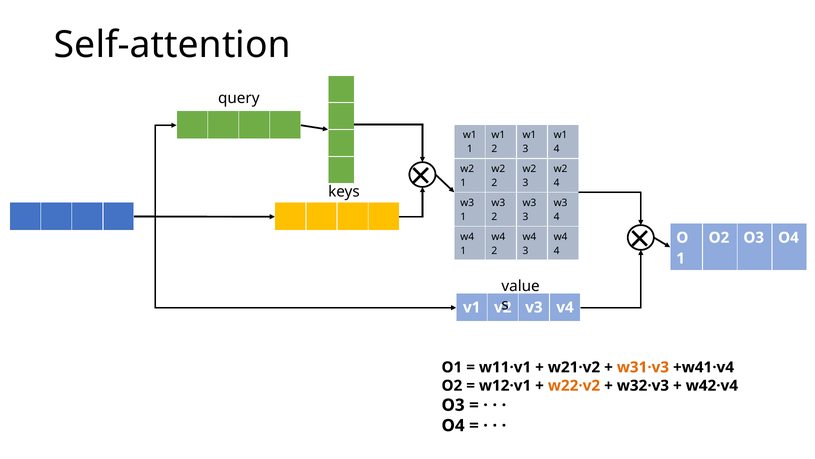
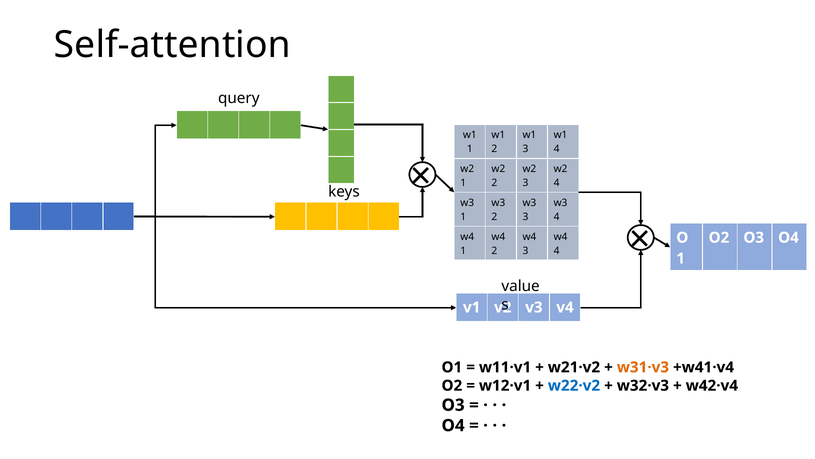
w22·v2 colour: orange -> blue (574, 385)
